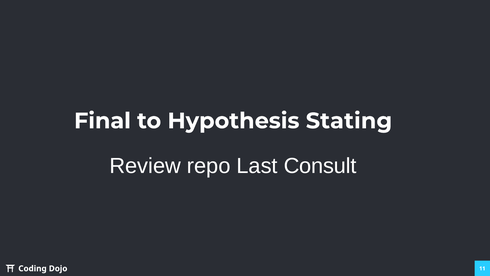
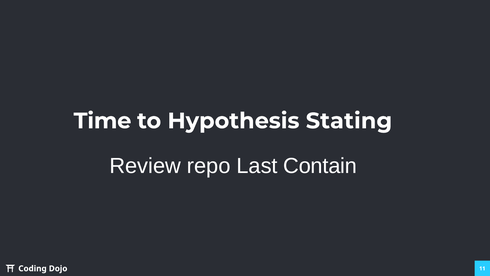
Final: Final -> Time (102, 121)
Consult: Consult -> Contain (320, 166)
